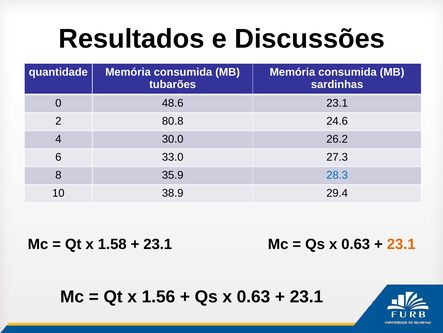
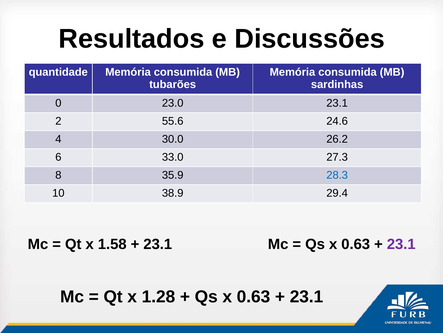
48.6: 48.6 -> 23.0 (173, 103)
80.8: 80.8 -> 55.6 (173, 121)
23.1 colour: orange -> purple (401, 244)
1.56: 1.56 -> 1.28 (158, 296)
